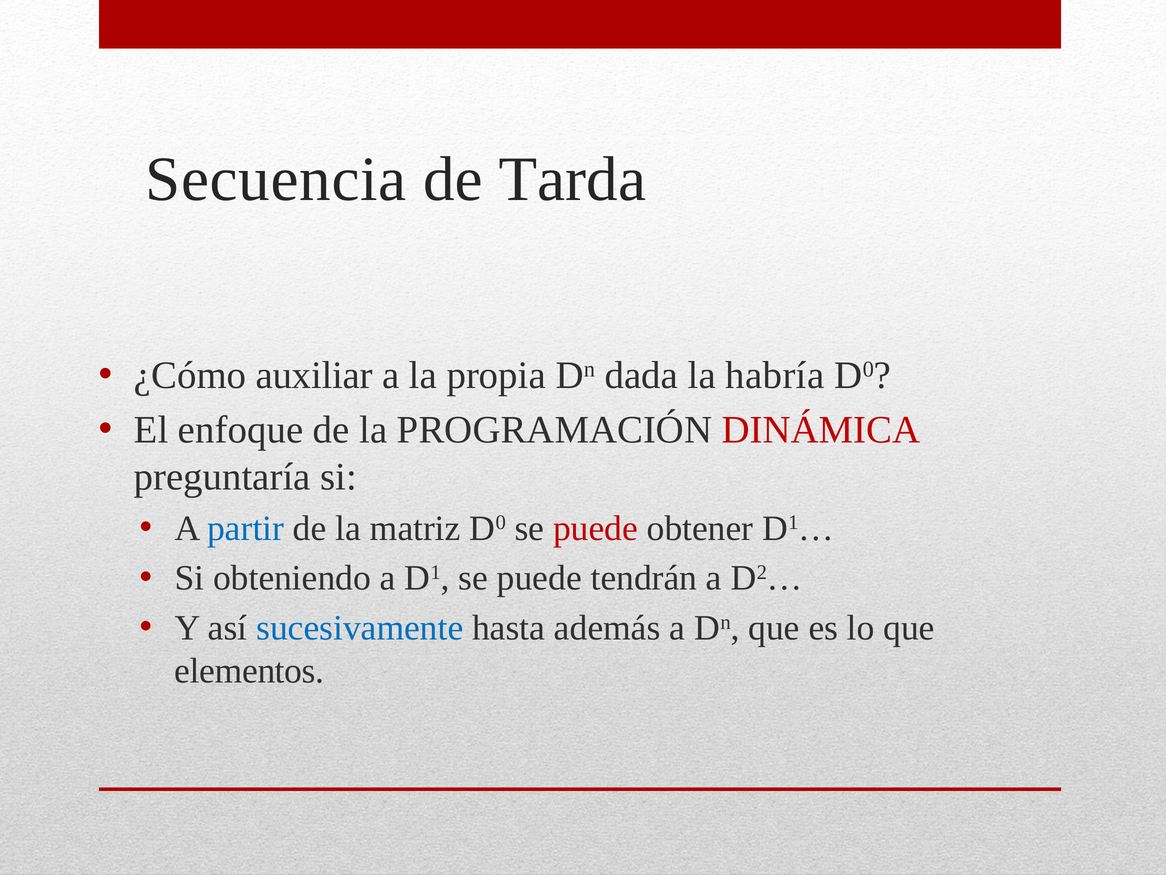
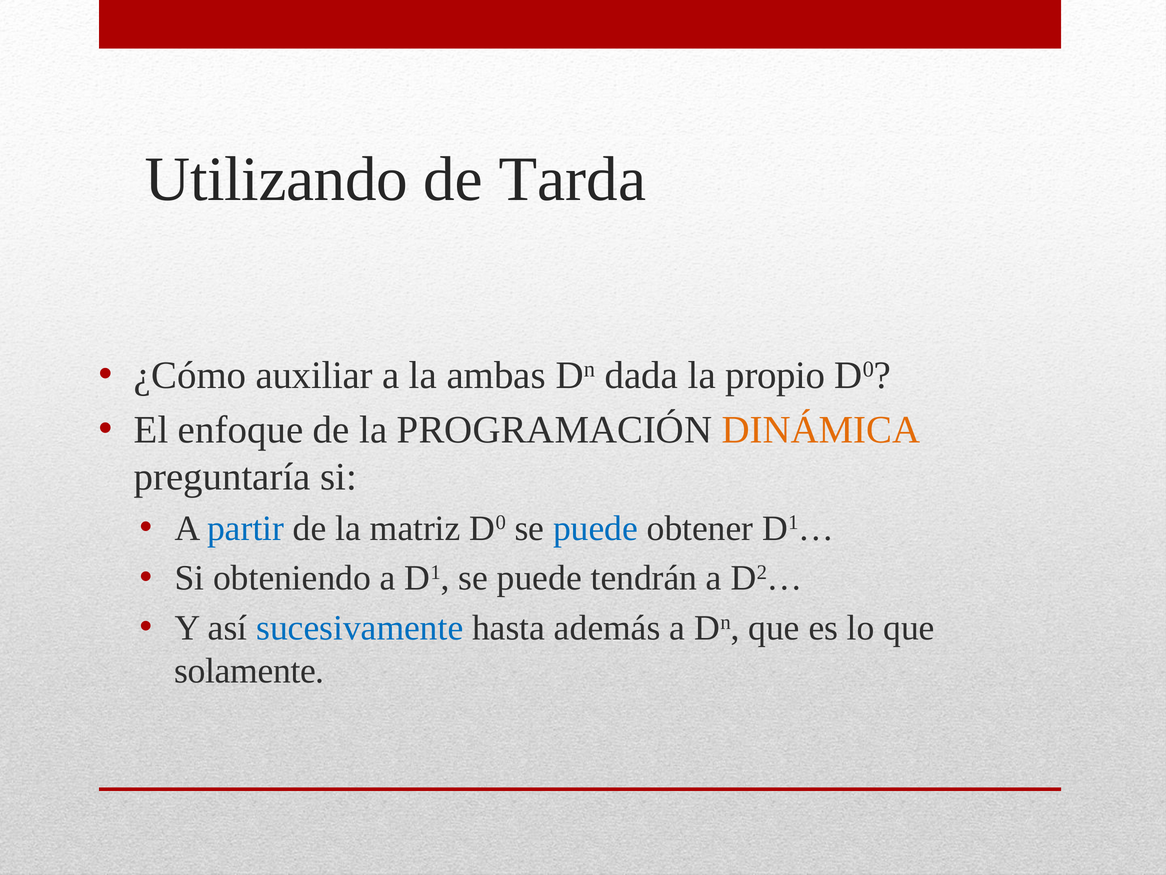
Secuencia: Secuencia -> Utilizando (276, 179)
propia: propia -> ambas (496, 375)
habría: habría -> propio (775, 375)
DINÁMICA colour: red -> orange (821, 430)
puede colour: red -> blue (595, 528)
elementos: elementos -> solamente (249, 670)
